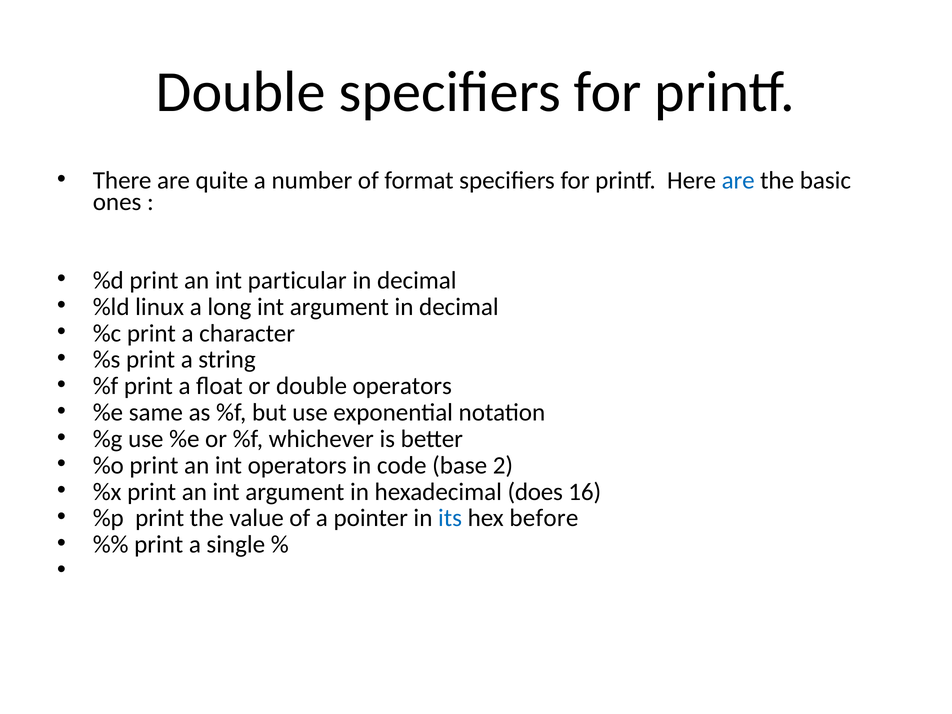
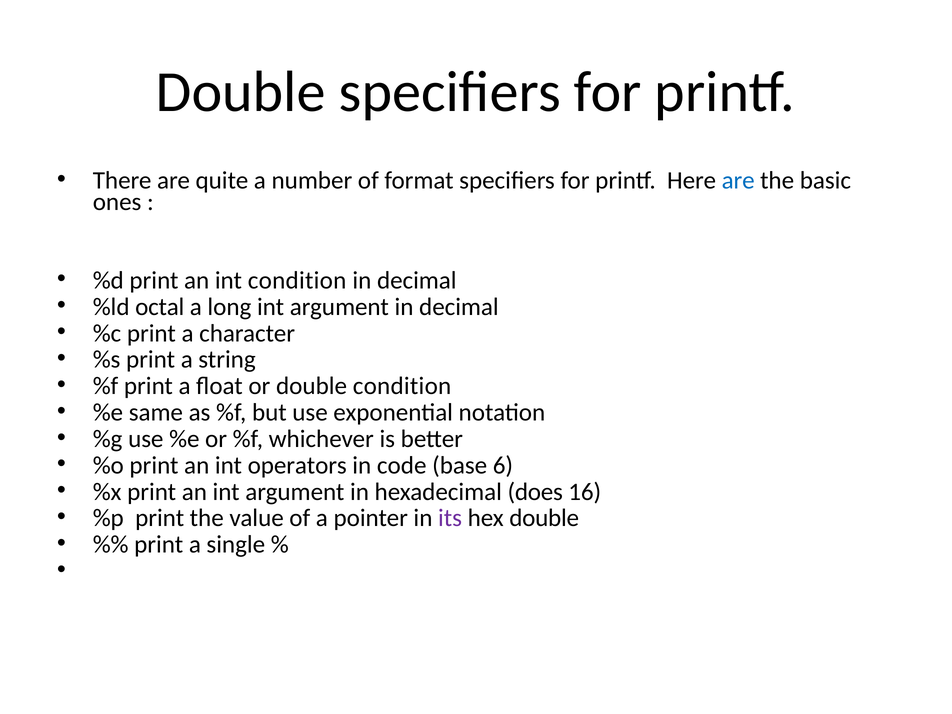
int particular: particular -> condition (297, 280)
linux: linux -> octal (160, 307)
double operators: operators -> condition (402, 386)
2: 2 -> 6 (503, 465)
its colour: blue -> purple (450, 518)
hex before: before -> double (544, 518)
